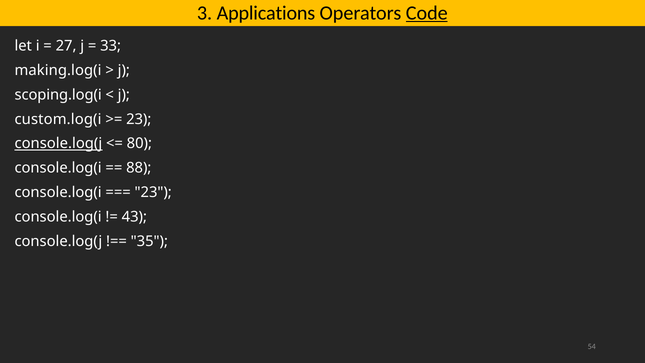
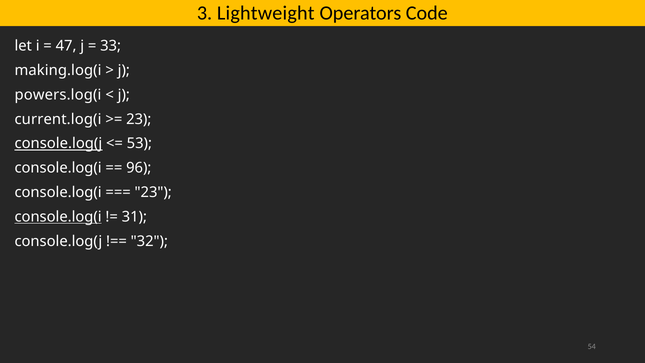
Applications: Applications -> Lightweight (266, 13)
Code underline: present -> none (427, 13)
27: 27 -> 47 (66, 46)
scoping.log(i: scoping.log(i -> powers.log(i (58, 95)
custom.log(i: custom.log(i -> current.log(i (58, 119)
80: 80 -> 53 (139, 144)
88: 88 -> 96 (139, 168)
console.log(i underline: none -> present (58, 217)
43: 43 -> 31 (134, 217)
35: 35 -> 32 (149, 241)
